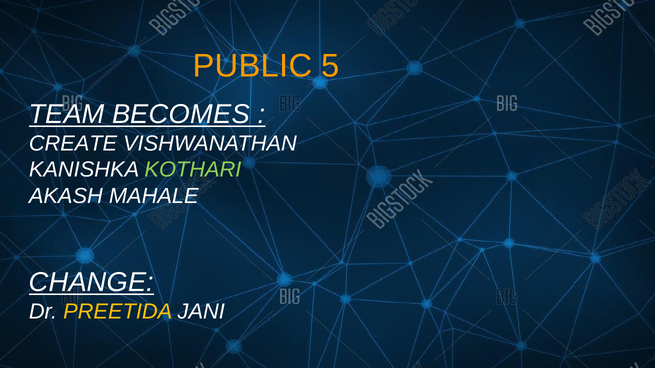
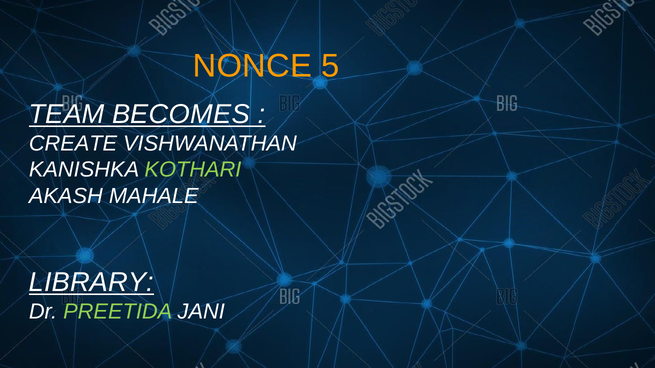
PUBLIC: PUBLIC -> NONCE (252, 66)
CHANGE: CHANGE -> LIBRARY (91, 283)
PREETIDA colour: yellow -> light green (118, 312)
